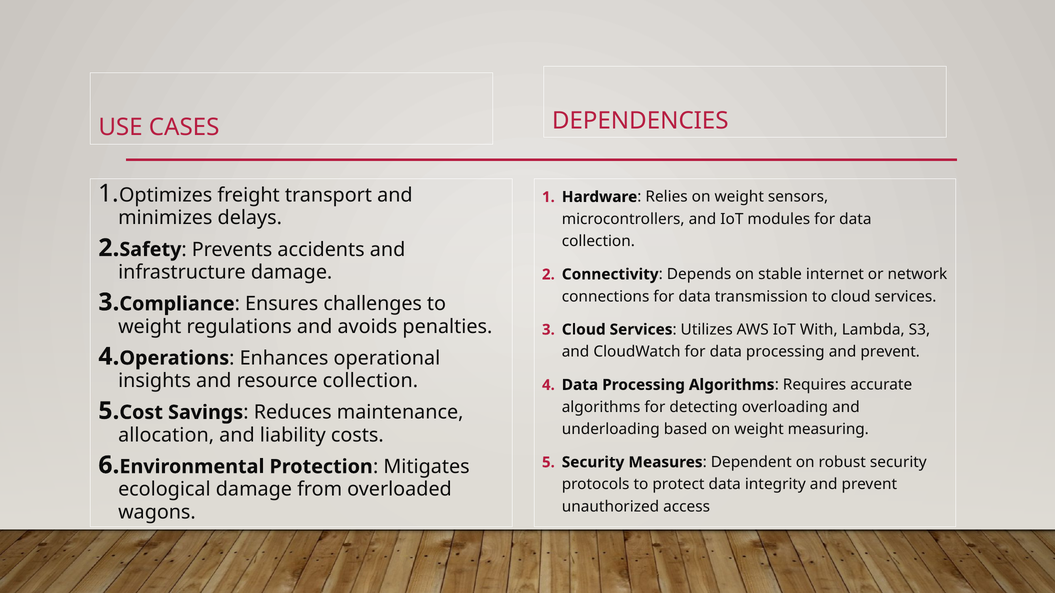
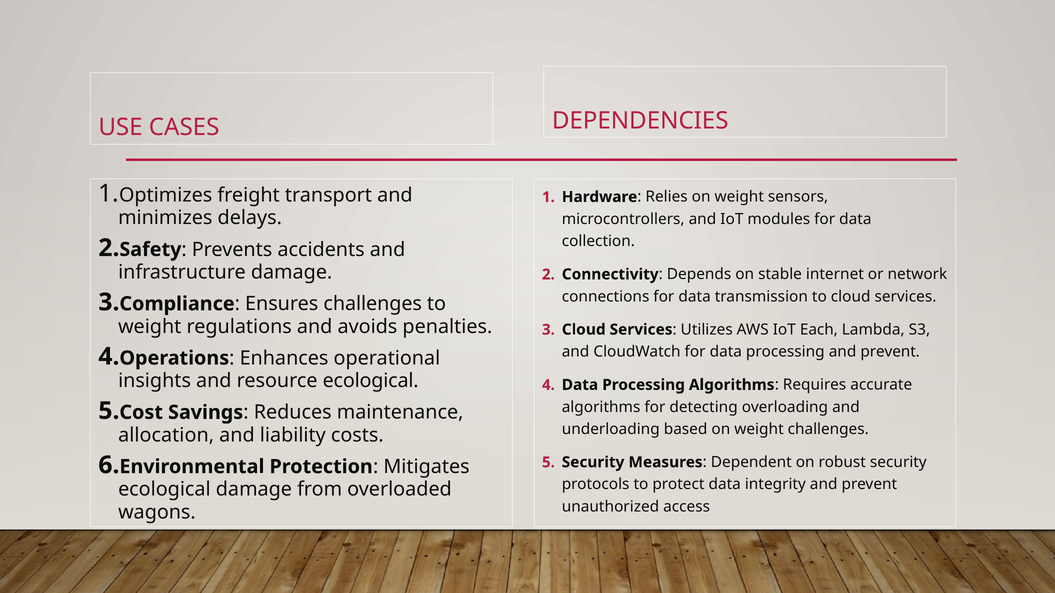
With: With -> Each (819, 330)
resource collection: collection -> ecological (371, 381)
weight measuring: measuring -> challenges (828, 429)
